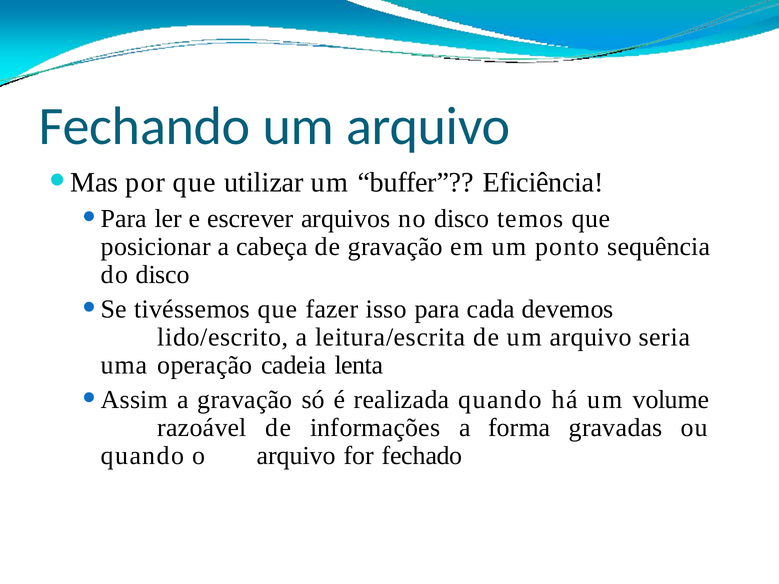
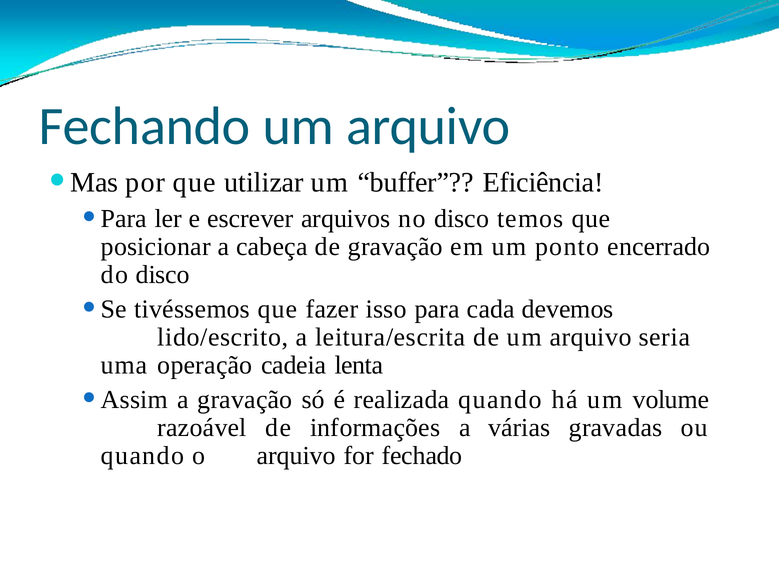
sequência: sequência -> encerrado (659, 247)
forma: forma -> várias (519, 428)
